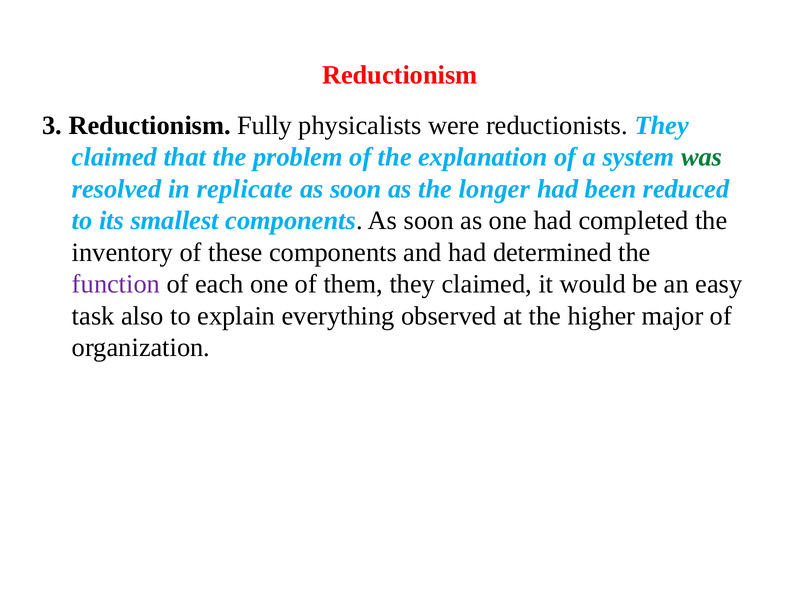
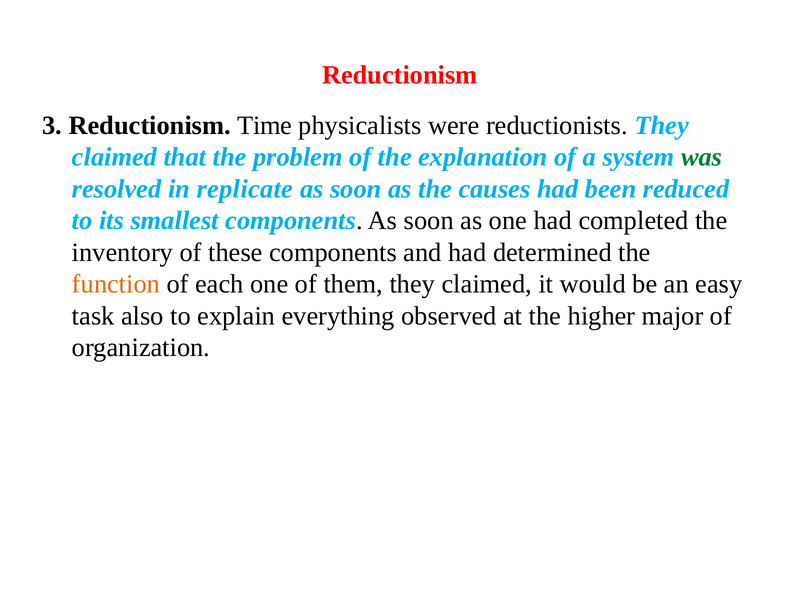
Fully: Fully -> Time (265, 125)
longer: longer -> causes (495, 189)
function colour: purple -> orange (116, 284)
